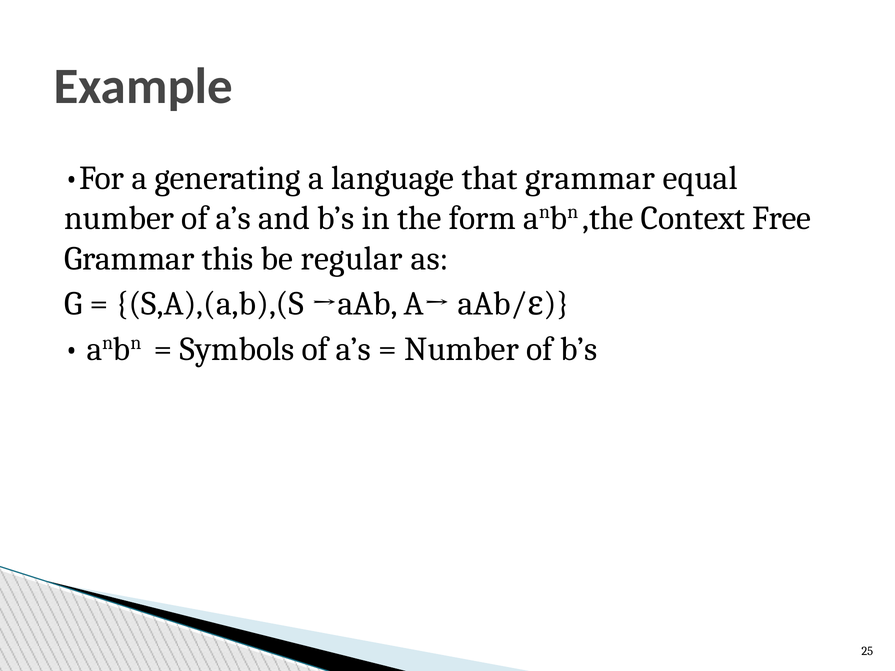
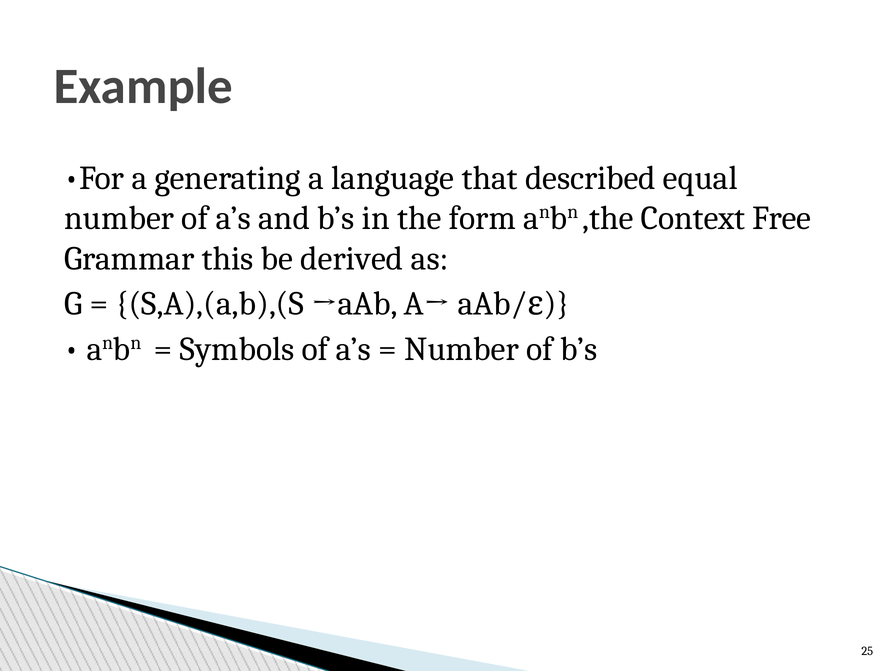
that grammar: grammar -> described (590, 178)
regular: regular -> derived (352, 259)
